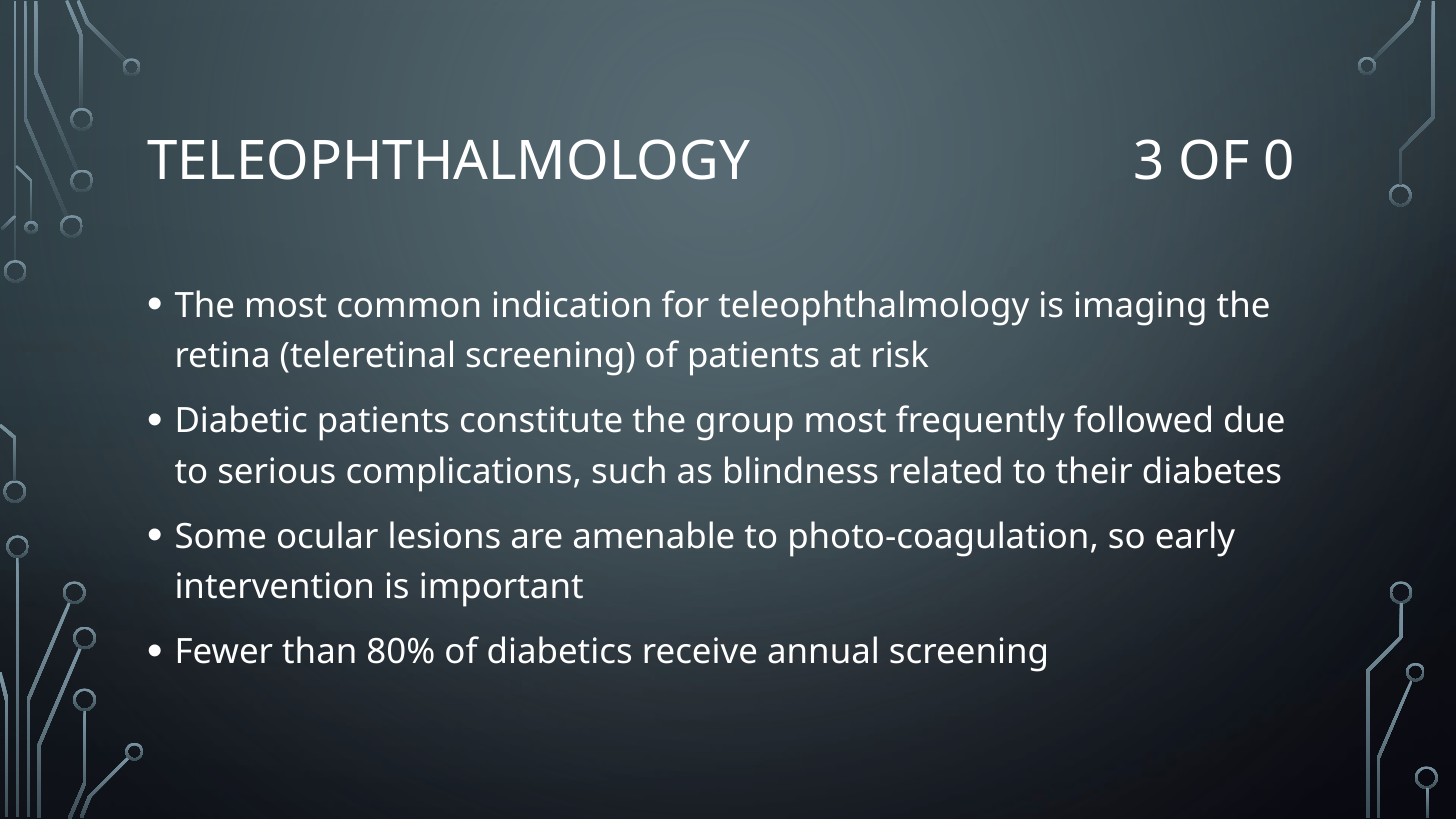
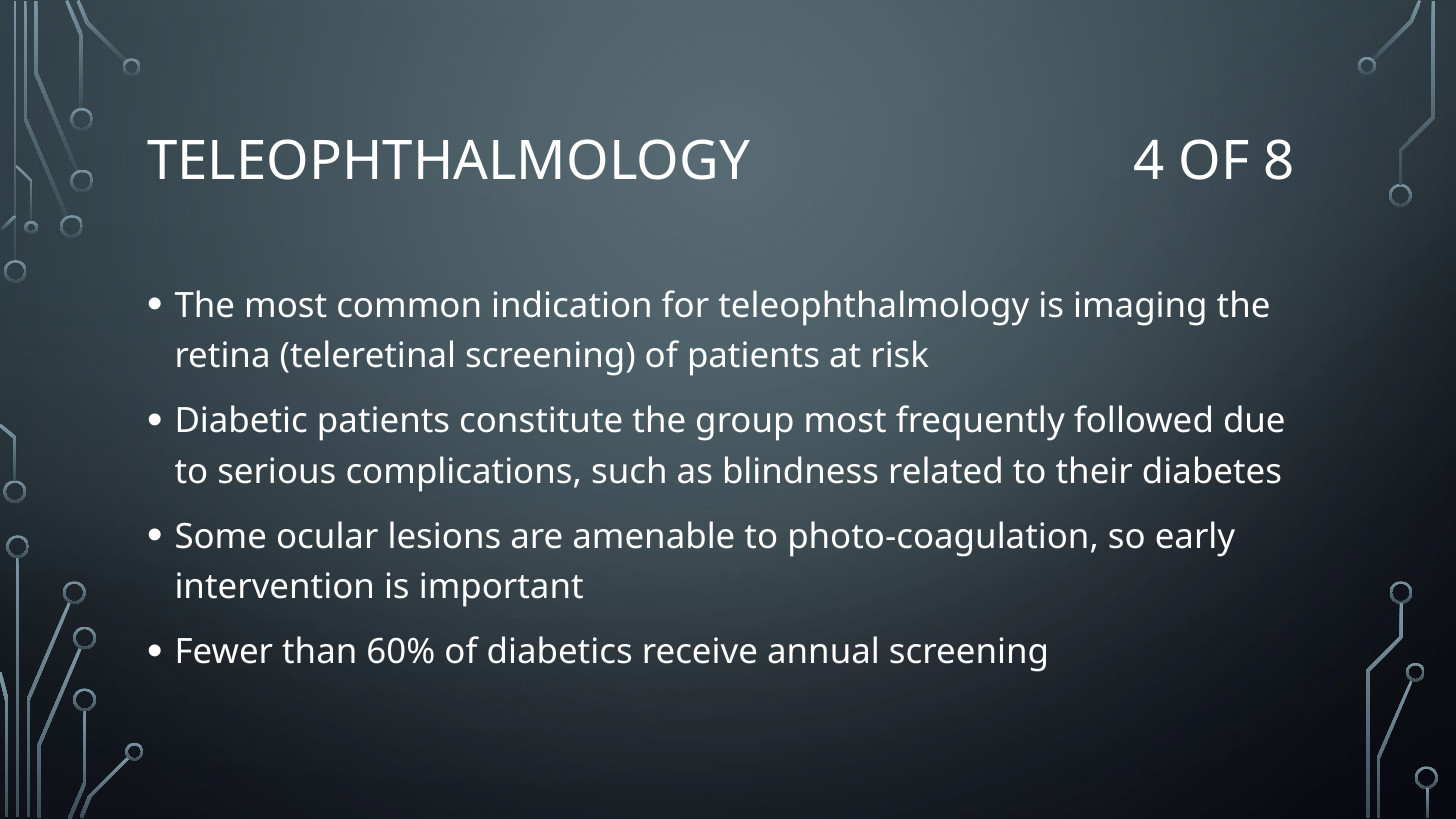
3: 3 -> 4 (1149, 162)
0: 0 -> 8 (1279, 162)
80%: 80% -> 60% (401, 652)
